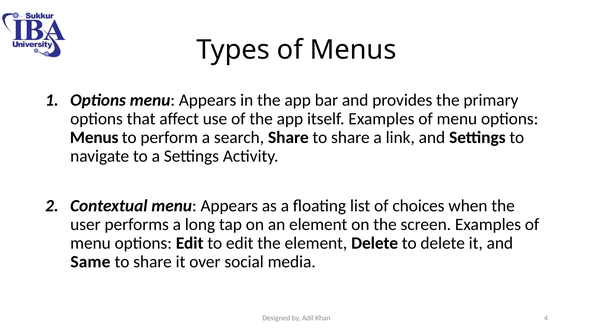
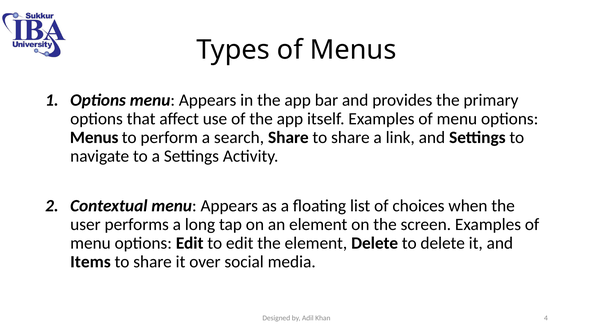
Same: Same -> Items (90, 262)
